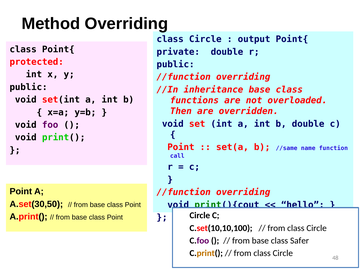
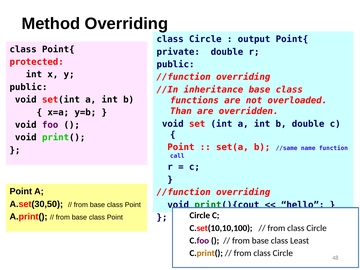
Then: Then -> Than (181, 111)
Safer: Safer -> Least (300, 241)
